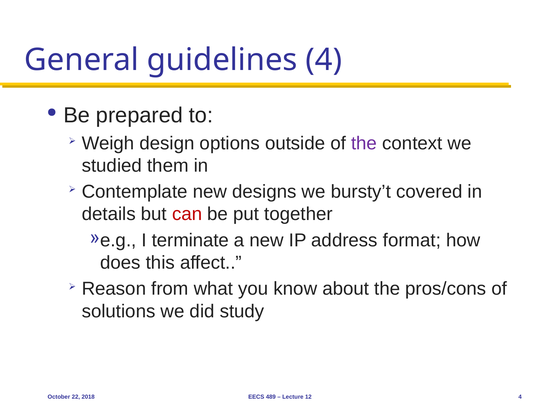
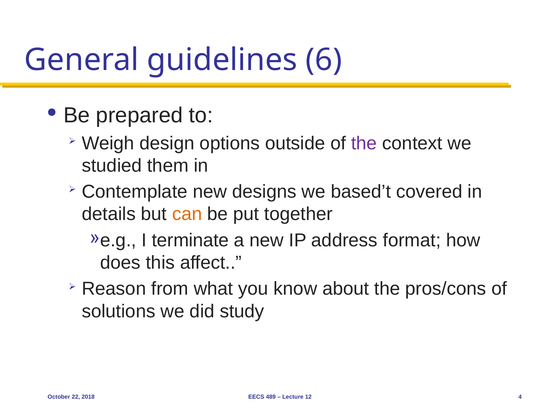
guidelines 4: 4 -> 6 (324, 60)
bursty’t: bursty’t -> based’t (361, 192)
can colour: red -> orange (187, 214)
